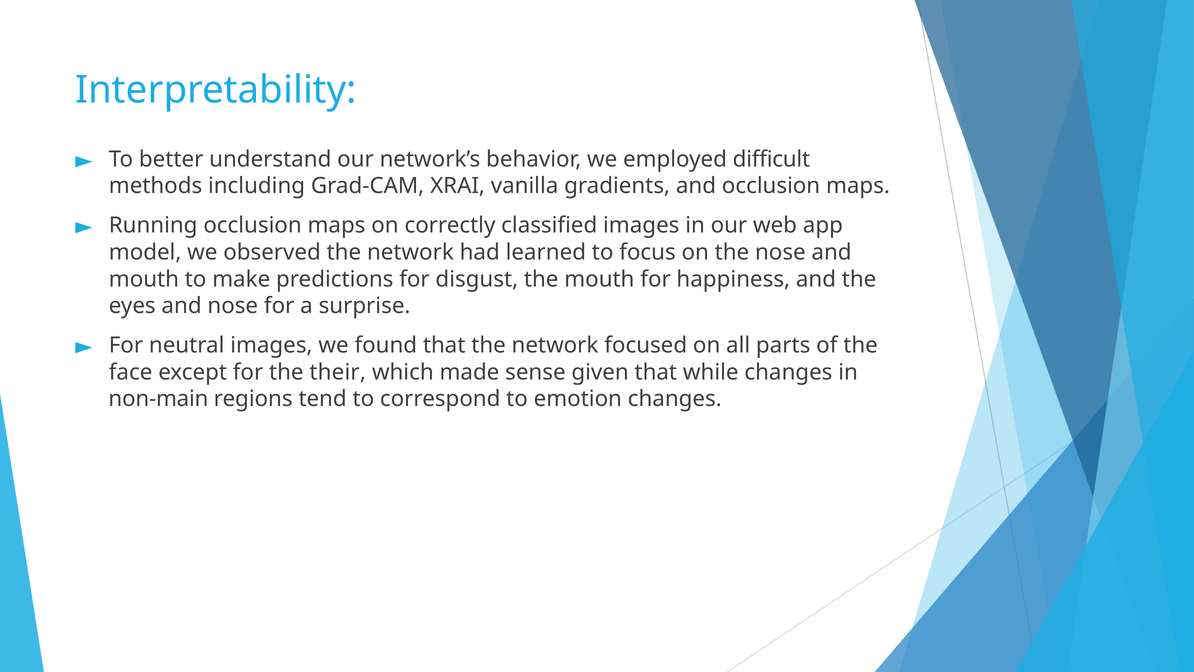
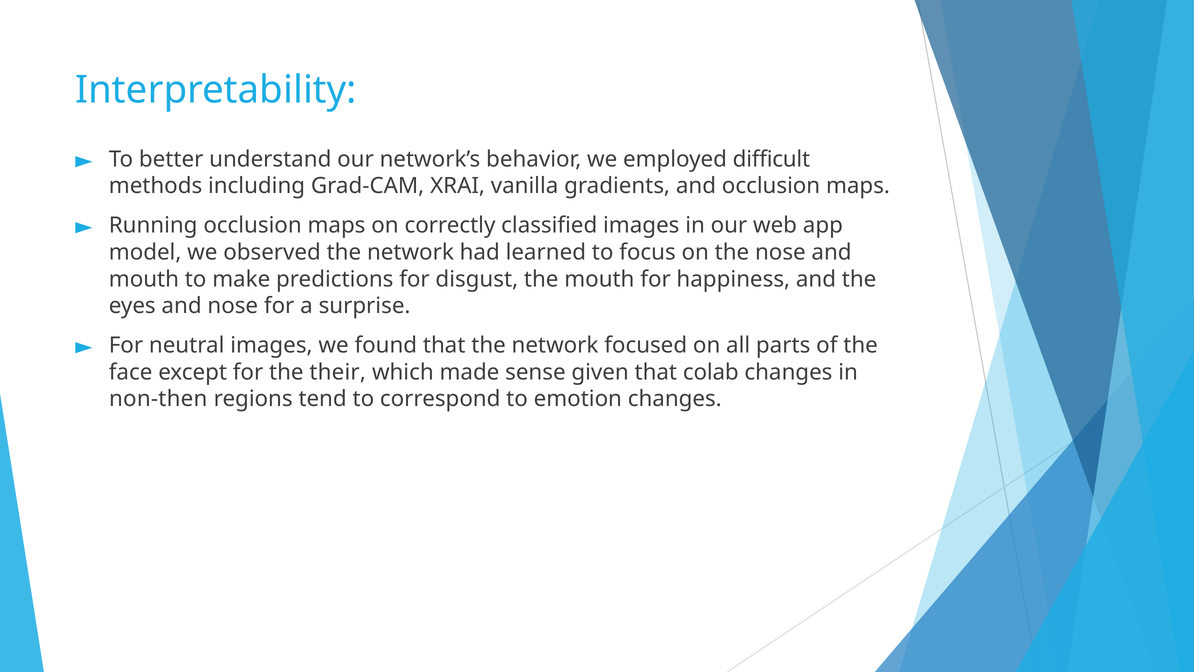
while: while -> colab (711, 372)
non-main: non-main -> non-then (158, 399)
